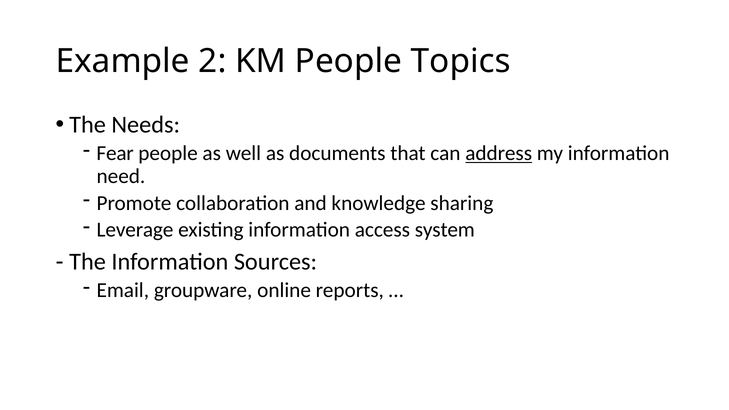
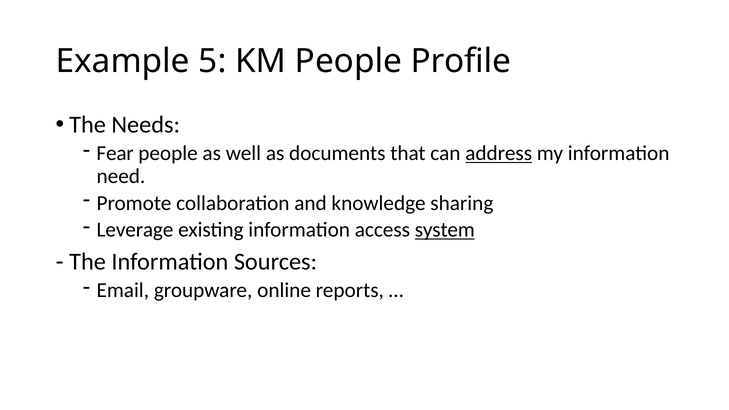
2: 2 -> 5 (213, 61)
Topics: Topics -> Profile (461, 61)
system underline: none -> present (445, 230)
